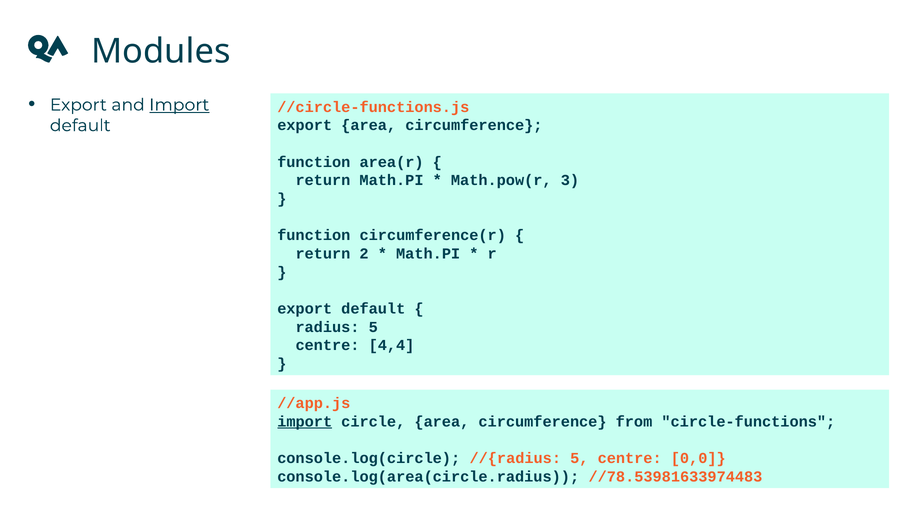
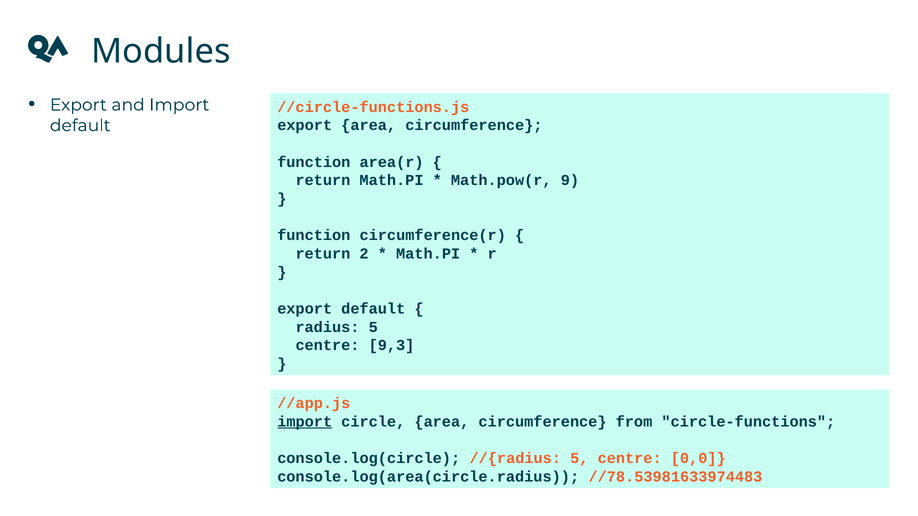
Import underline: present -> none (179, 105)
3: 3 -> 9 (570, 180)
4,4: 4,4 -> 9,3 (392, 346)
